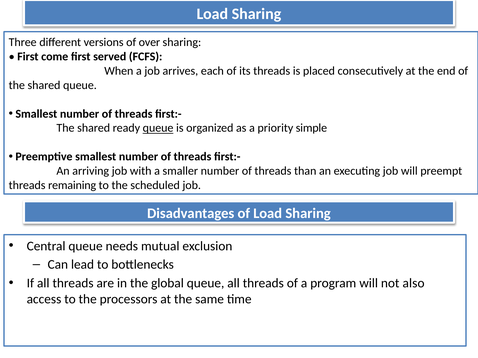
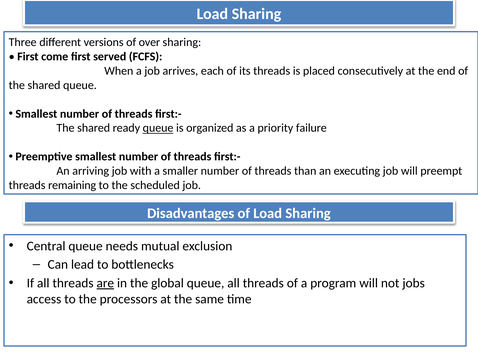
simple: simple -> failure (311, 128)
are underline: none -> present (105, 284)
also: also -> jobs (414, 284)
